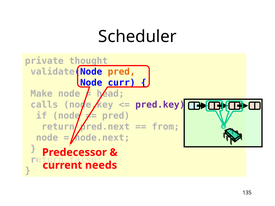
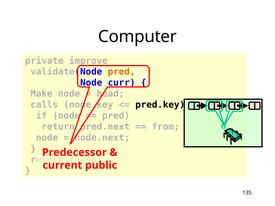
Scheduler: Scheduler -> Computer (138, 37)
thought: thought -> improve (88, 61)
pred.key colour: purple -> black (160, 105)
needs: needs -> public (101, 165)
